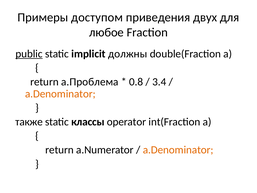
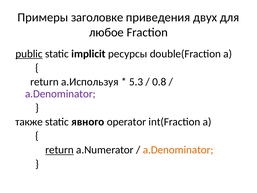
доступом: доступом -> заголовке (97, 17)
должны: должны -> ресурсы (128, 54)
a.Проблема: a.Проблема -> a.Используя (90, 82)
0.8: 0.8 -> 5.3 (136, 82)
3.4: 3.4 -> 0.8 (159, 82)
a.Denominator colour: orange -> purple (60, 94)
классы: классы -> явного (88, 122)
return underline: none -> present (60, 150)
